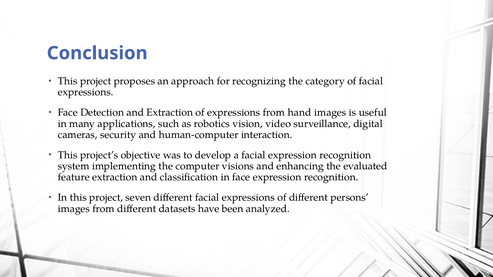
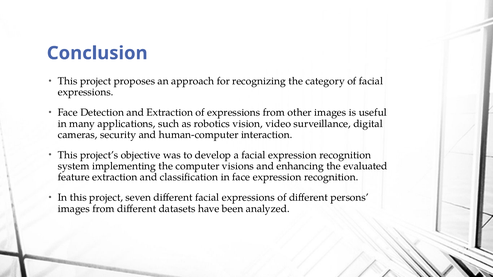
hand: hand -> other (300, 113)
